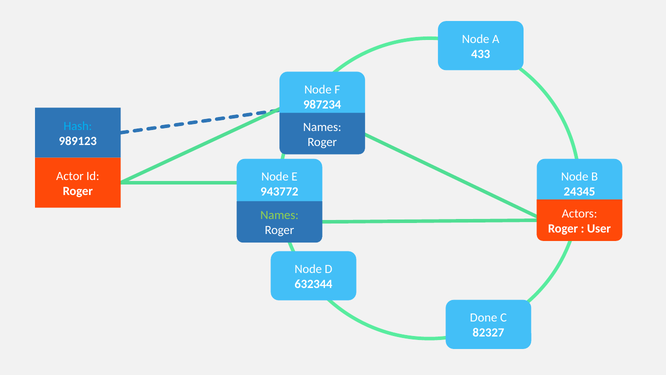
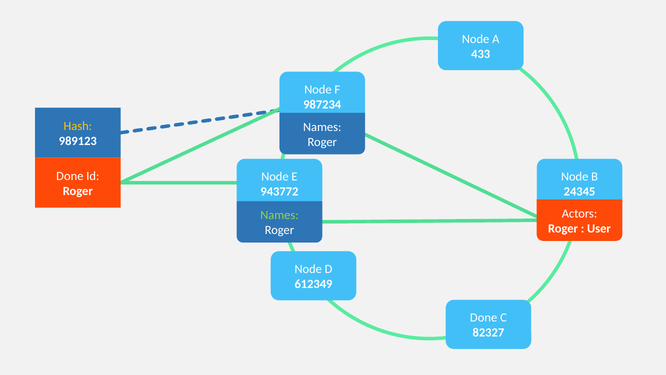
Hash colour: light blue -> yellow (78, 126)
Actor: Actor -> Done (70, 176)
632344: 632344 -> 612349 (313, 284)
